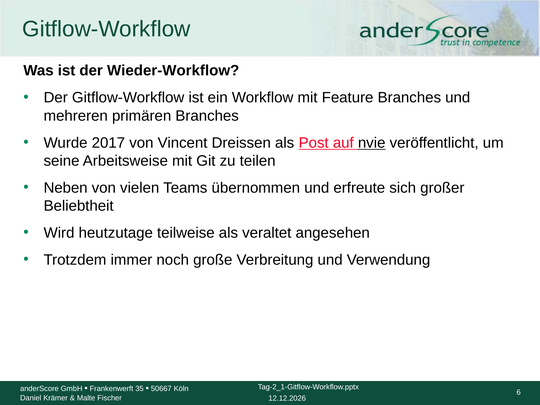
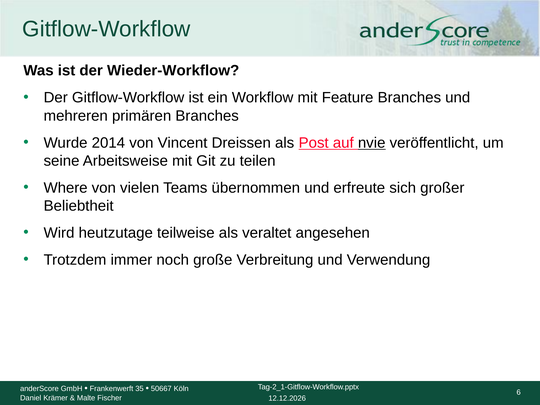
2017: 2017 -> 2014 (108, 143)
Neben: Neben -> Where (66, 188)
